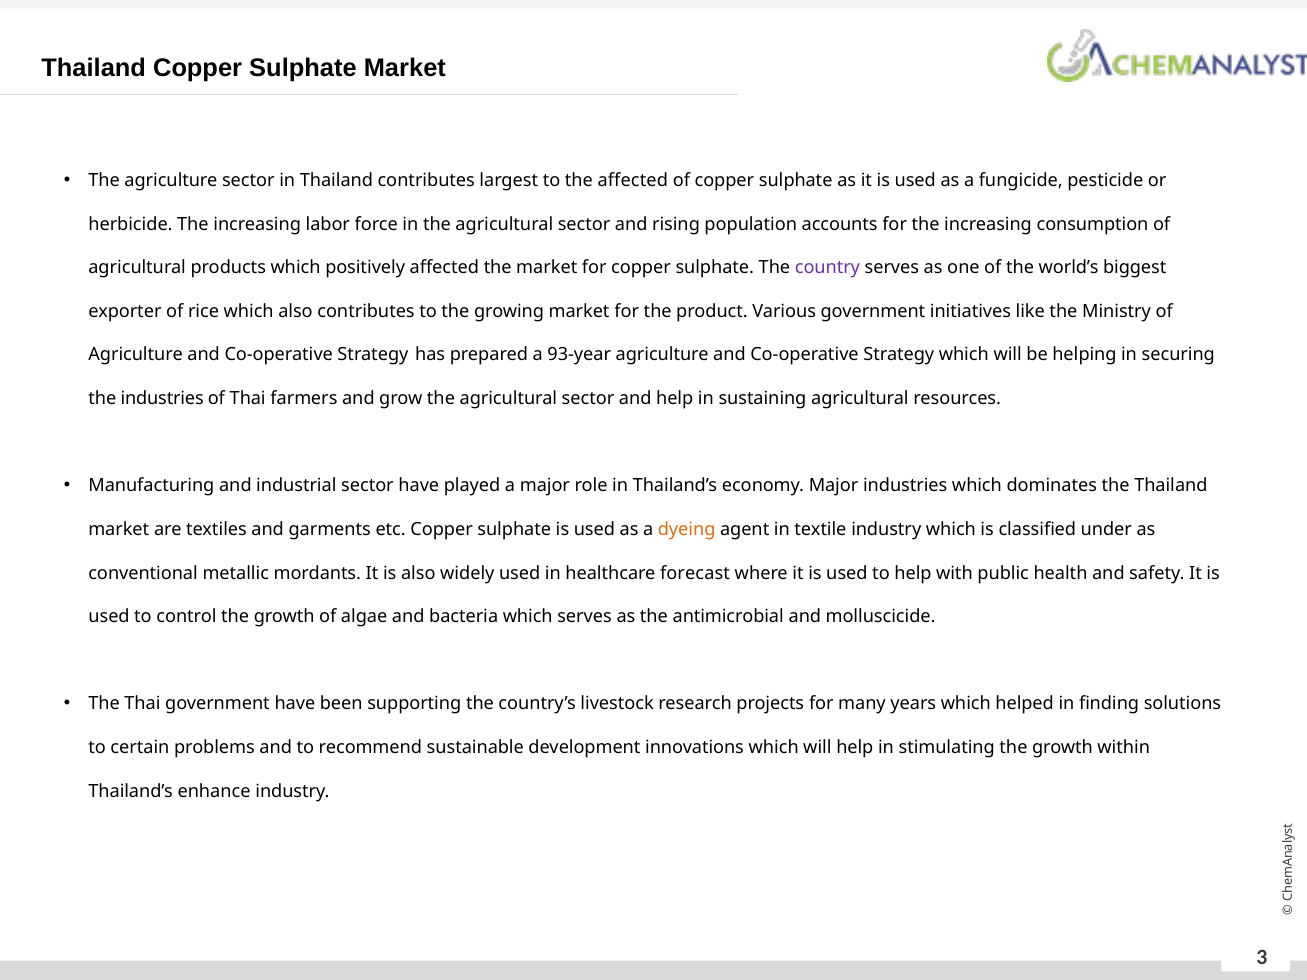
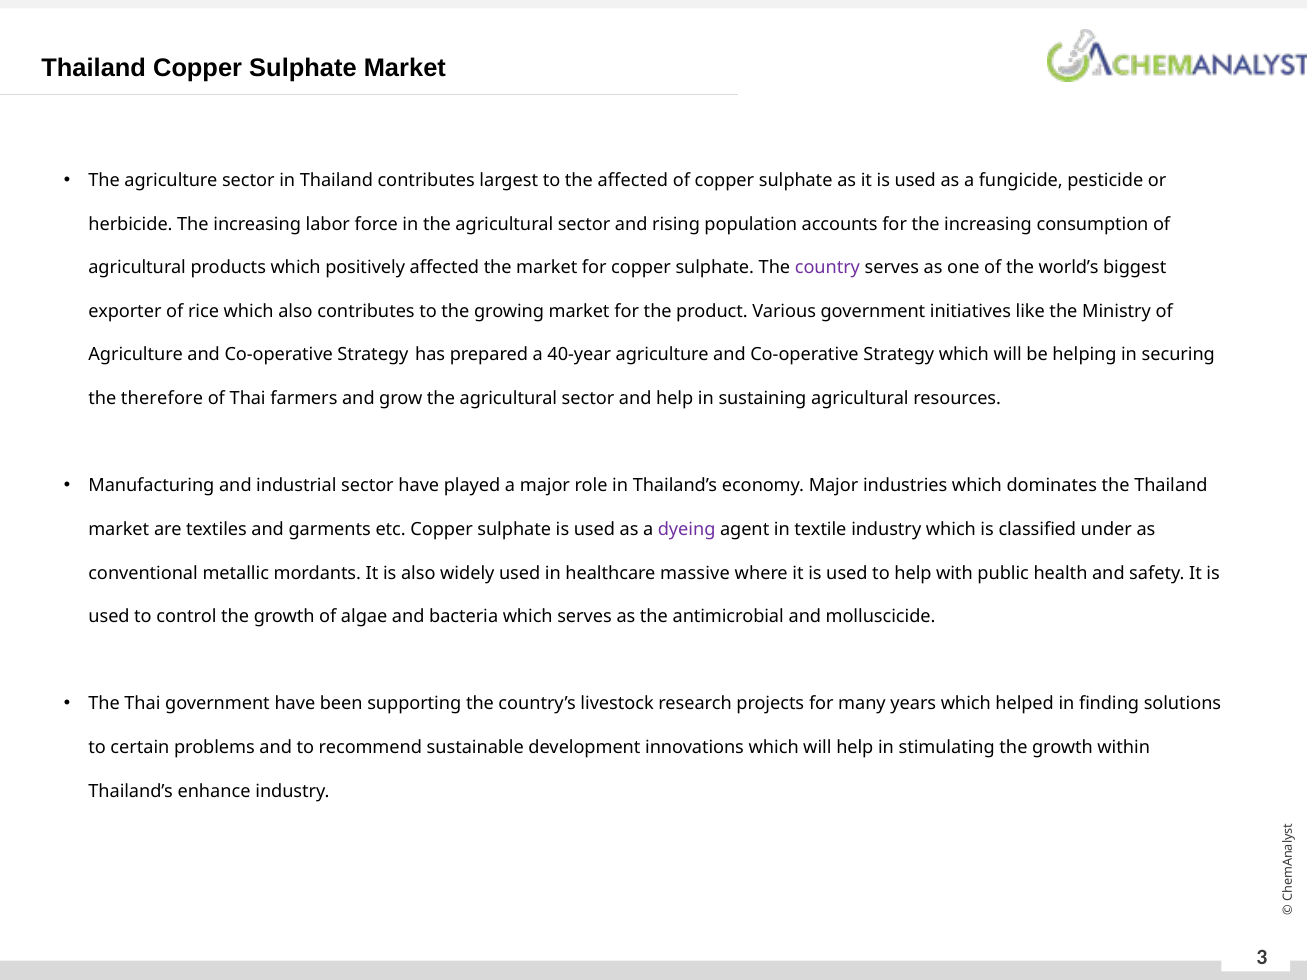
93-year: 93-year -> 40-year (579, 355)
the industries: industries -> therefore (162, 399)
dyeing colour: orange -> purple (687, 530)
forecast: forecast -> massive (695, 573)
